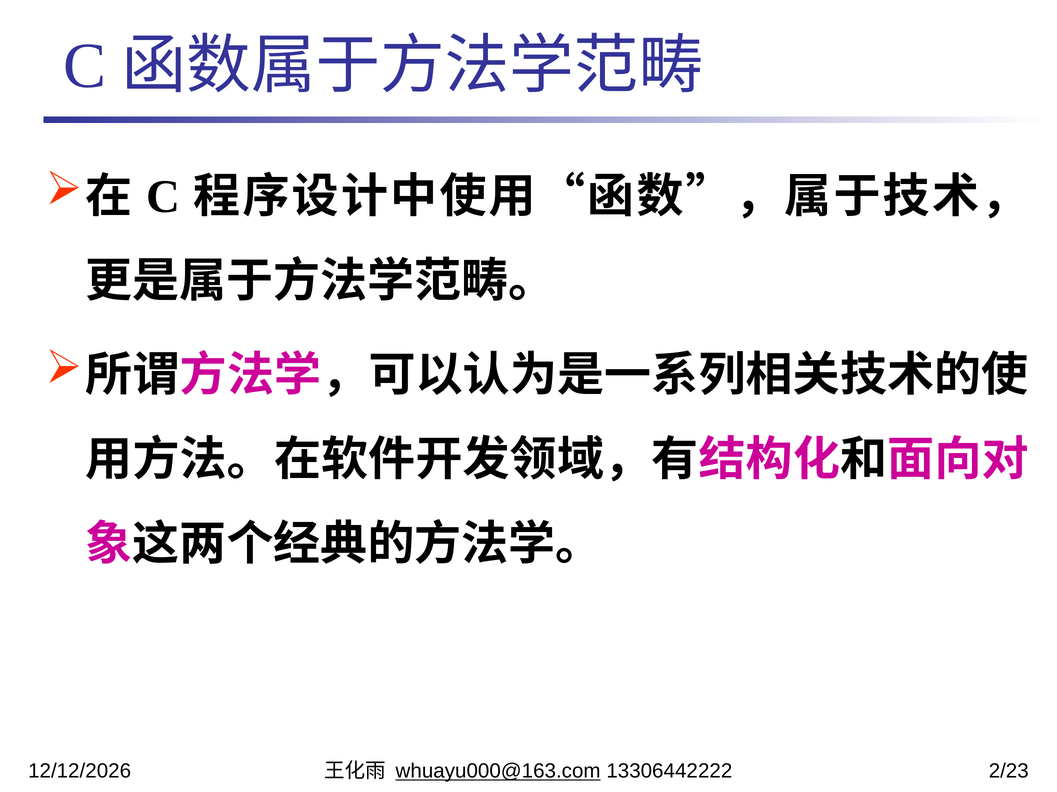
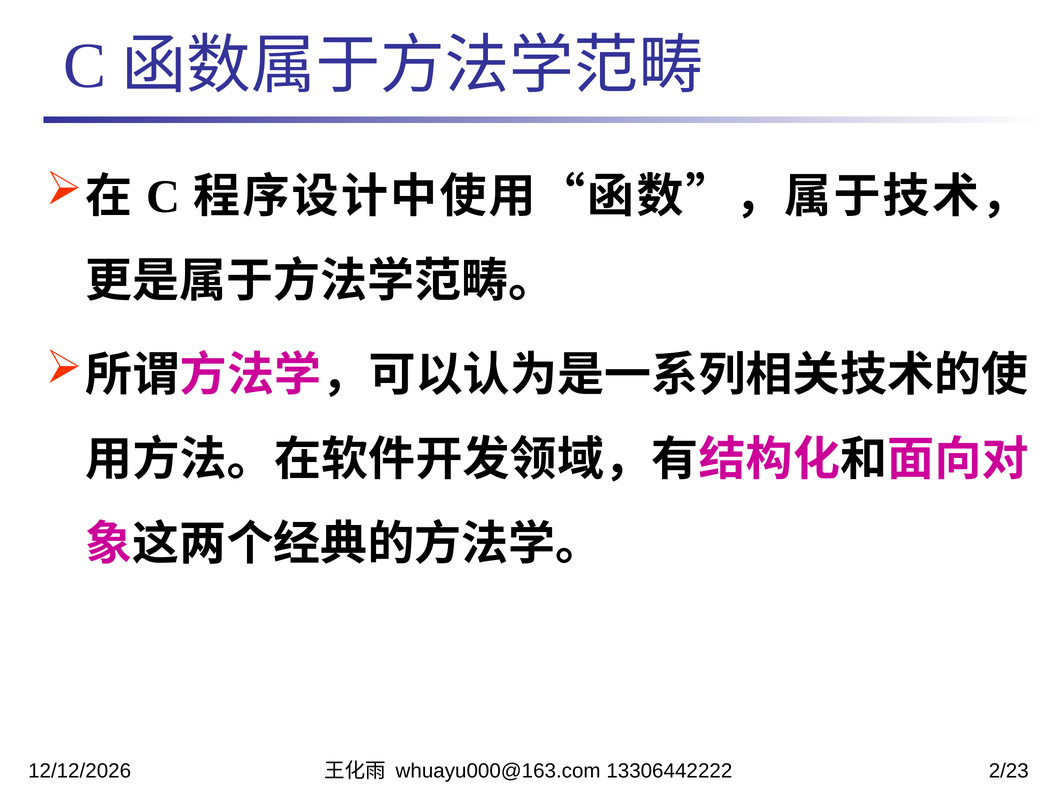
whuayu000@163.com underline: present -> none (498, 772)
